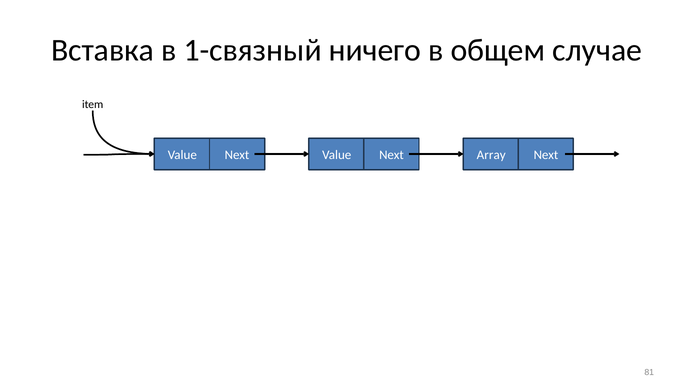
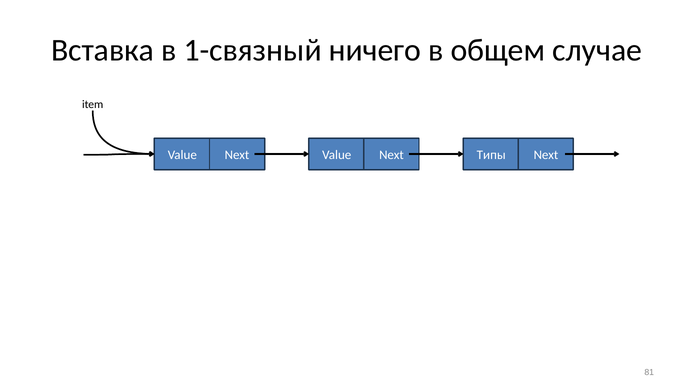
Array: Array -> Типы (491, 155)
